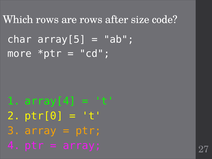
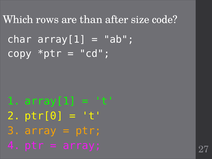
are rows: rows -> than (91, 20)
char array[5: array[5 -> array[1 (62, 39)
more: more -> copy (20, 54)
array[4: array[4 -> array[1 (50, 101)
